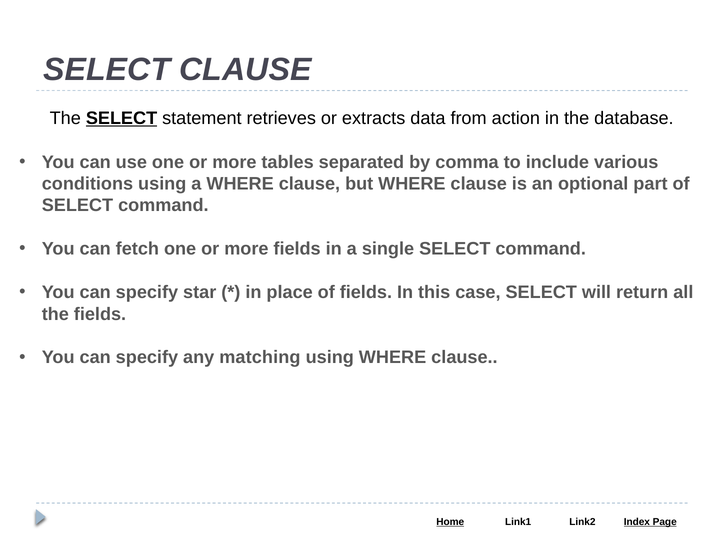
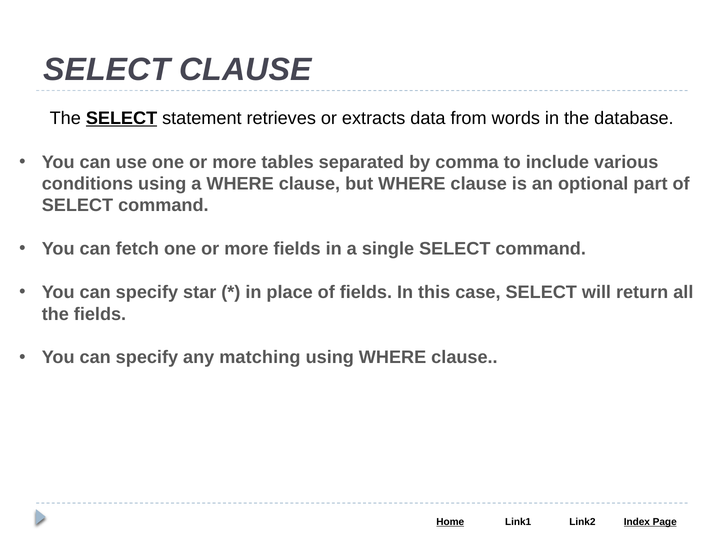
action: action -> words (516, 118)
